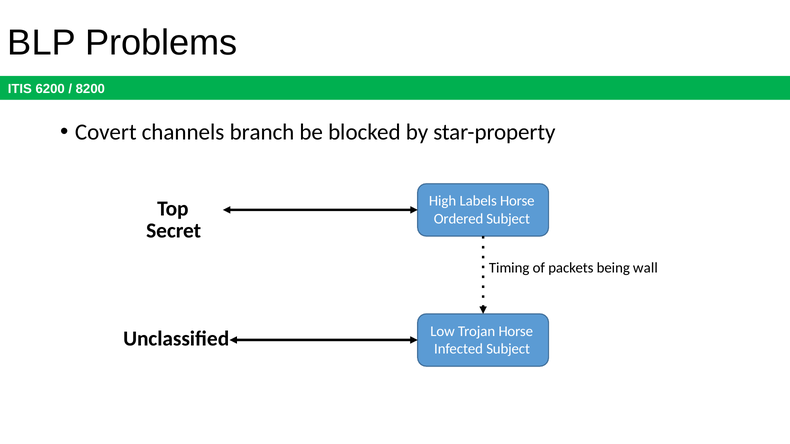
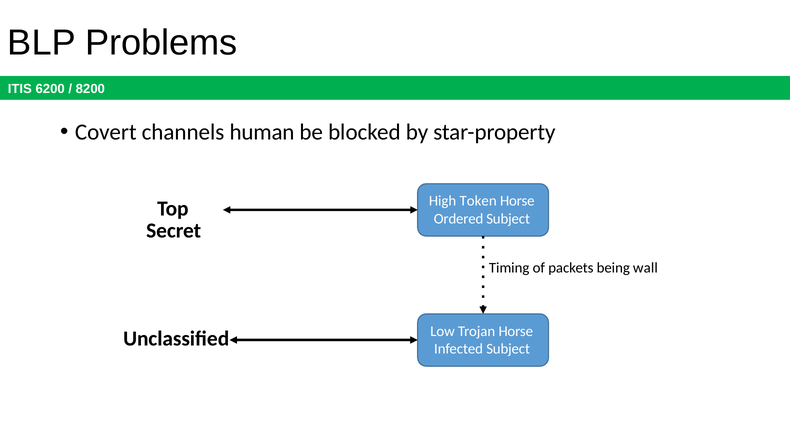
branch: branch -> human (262, 132)
Labels: Labels -> Token (478, 201)
